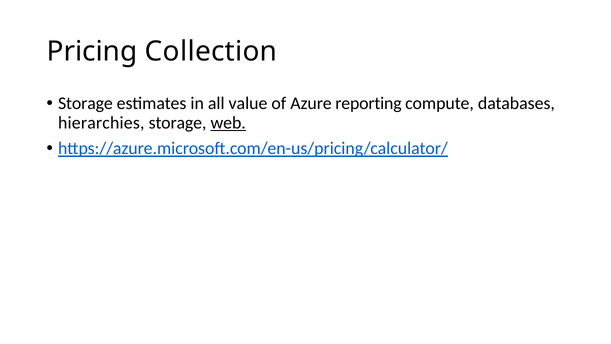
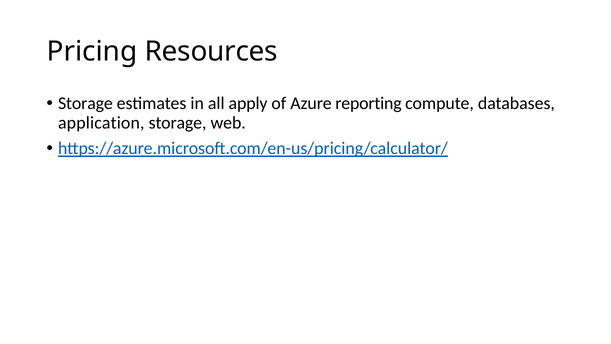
Collection: Collection -> Resources (211, 51)
value: value -> apply (248, 103)
hierarchies: hierarchies -> application (101, 123)
web underline: present -> none (228, 123)
